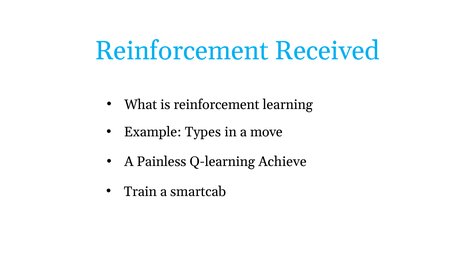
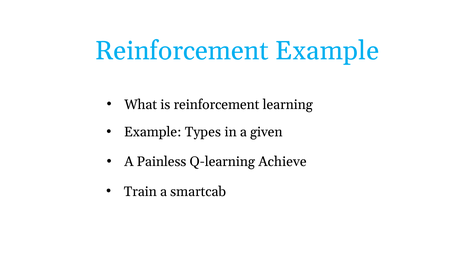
Reinforcement Received: Received -> Example (327, 51)
move: move -> given (266, 132)
